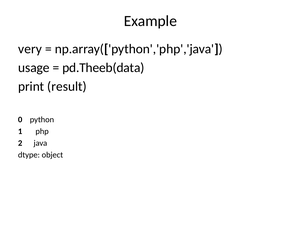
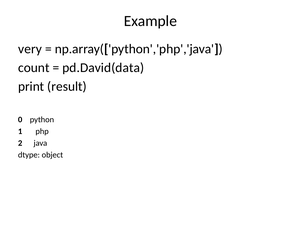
usage: usage -> count (34, 68)
pd.Theeb(data: pd.Theeb(data -> pd.David(data (103, 68)
